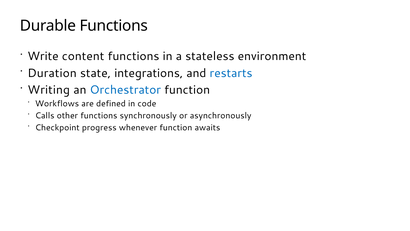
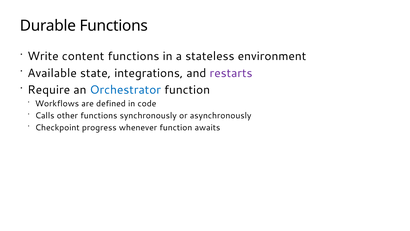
Duration: Duration -> Available (52, 73)
restarts colour: blue -> purple (231, 73)
Writing: Writing -> Require (49, 90)
